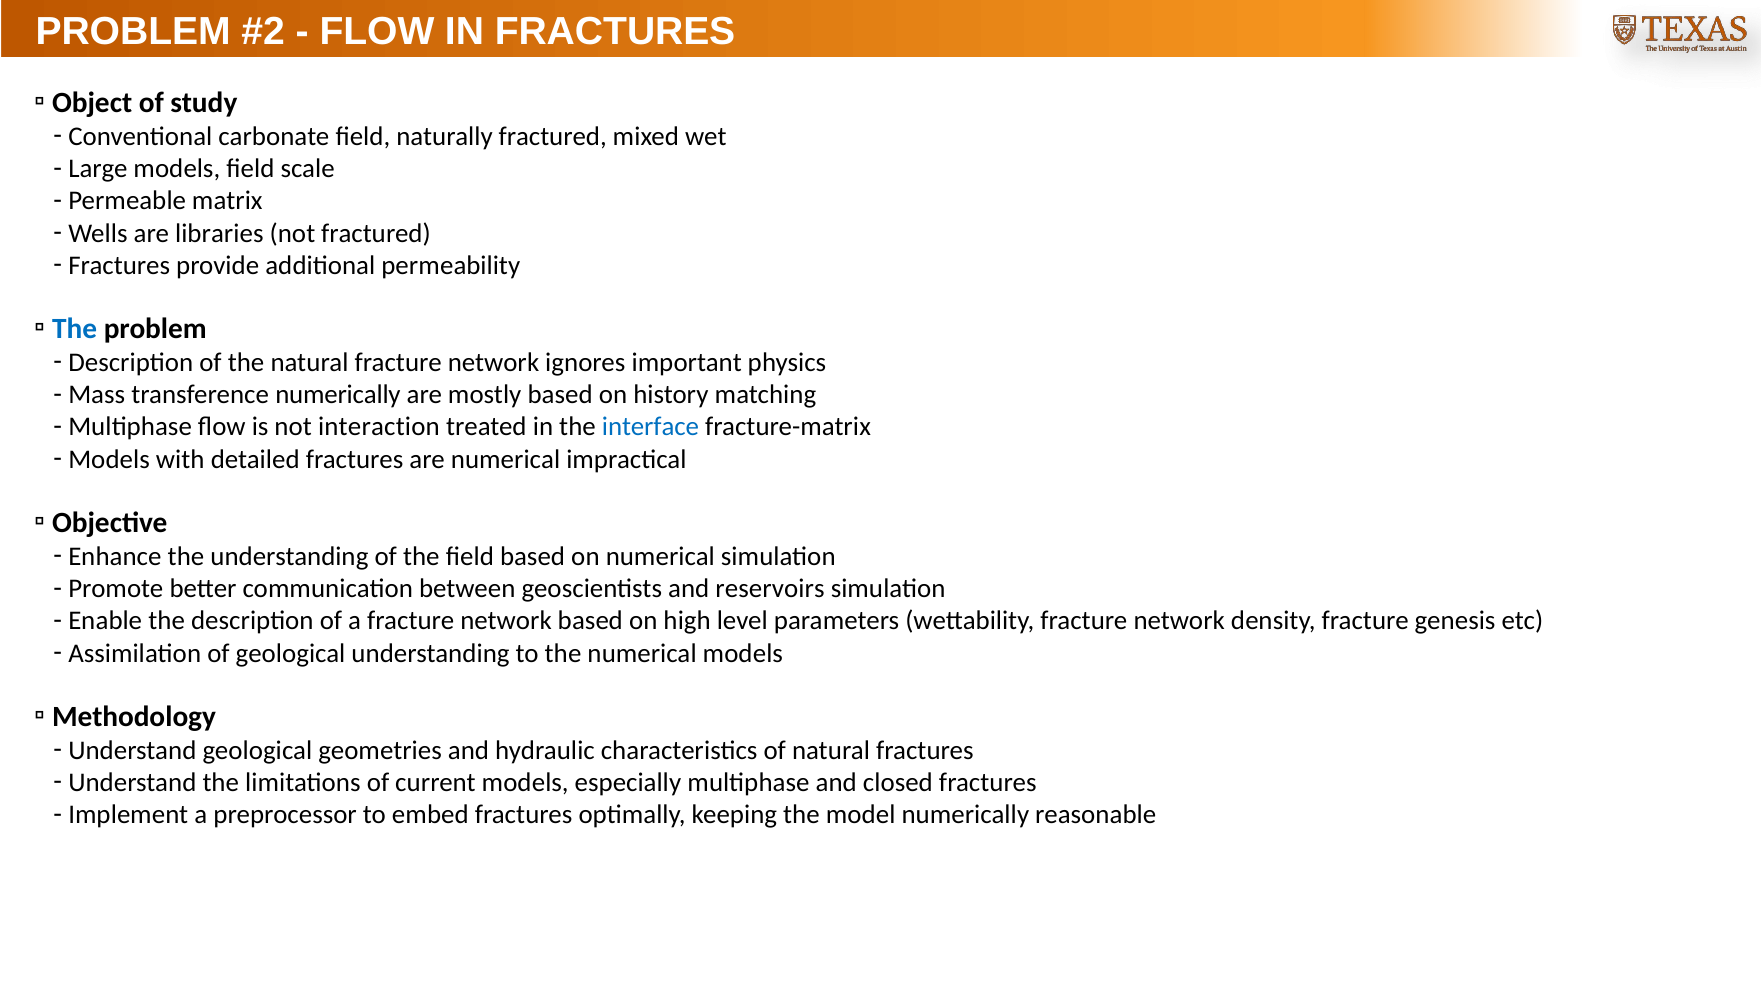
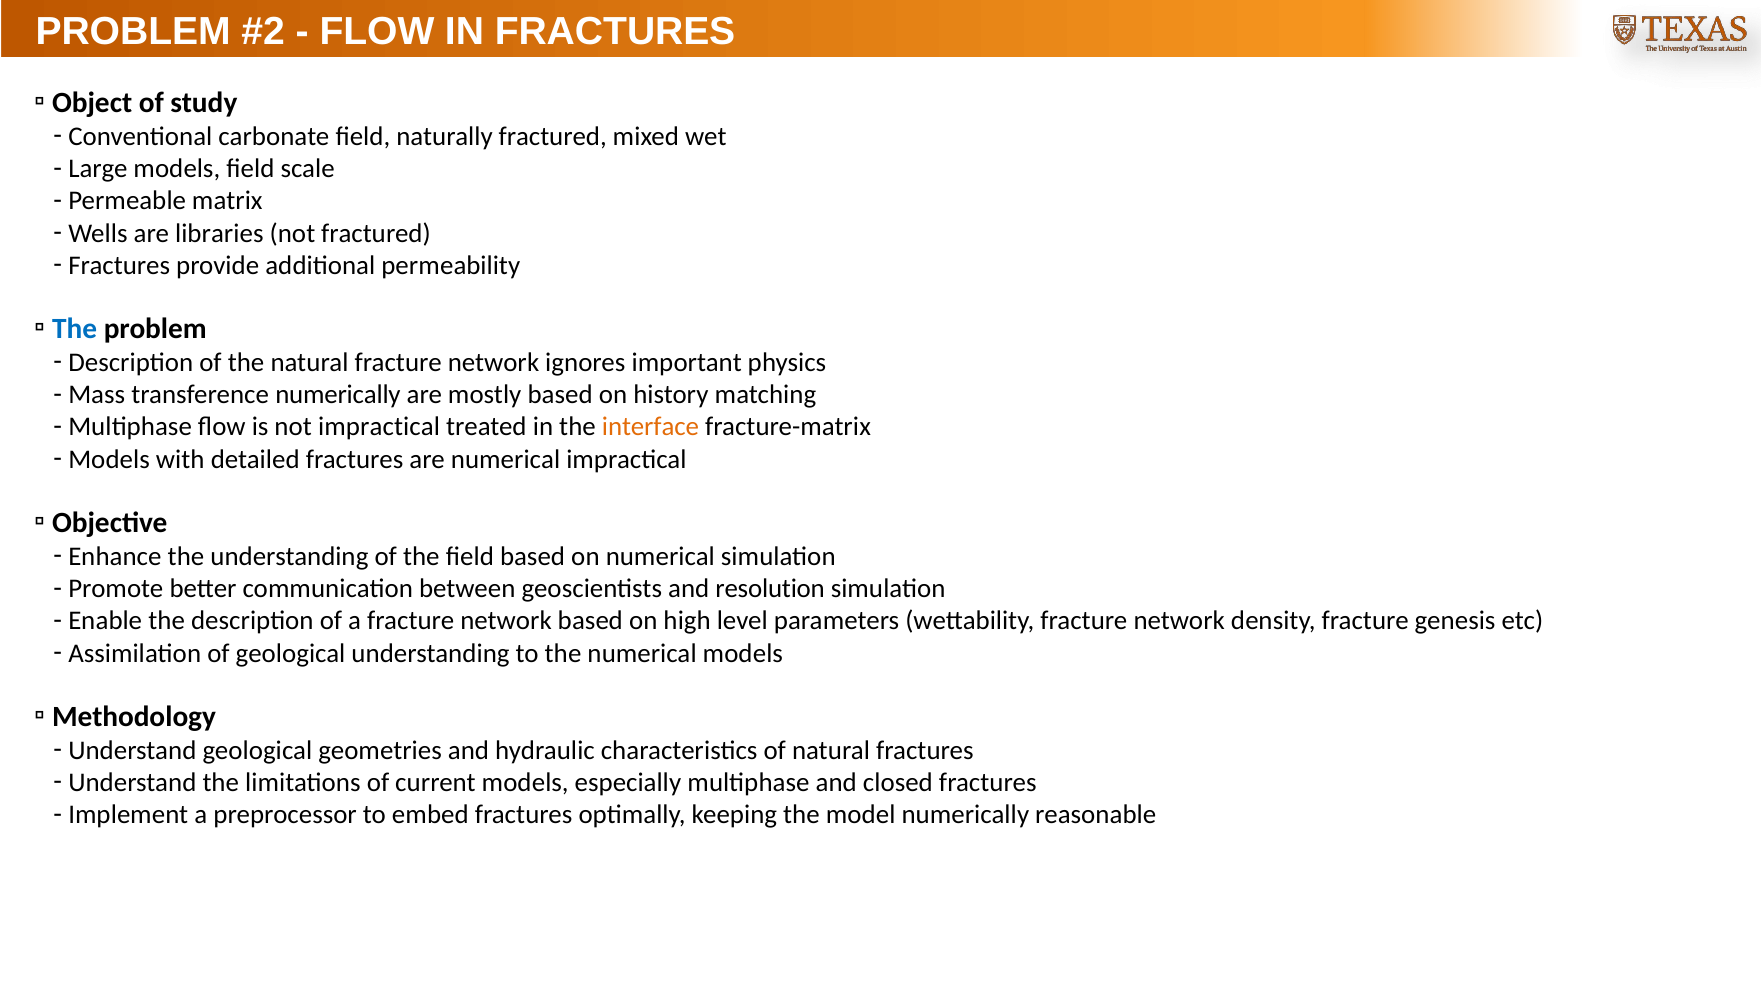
not interaction: interaction -> impractical (379, 427)
interface colour: blue -> orange (650, 427)
reservoirs: reservoirs -> resolution (770, 588)
